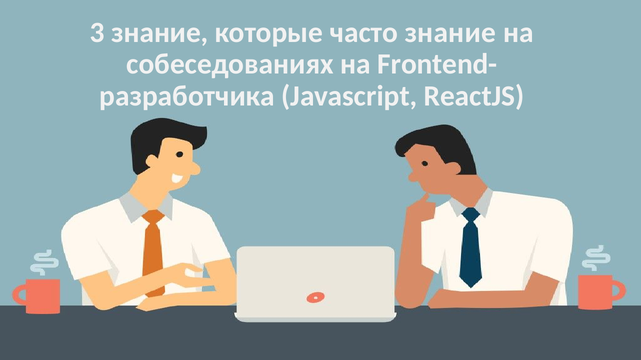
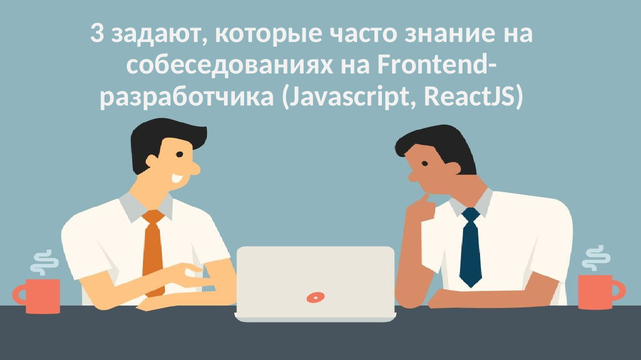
3 знание: знание -> задают (160, 33)
